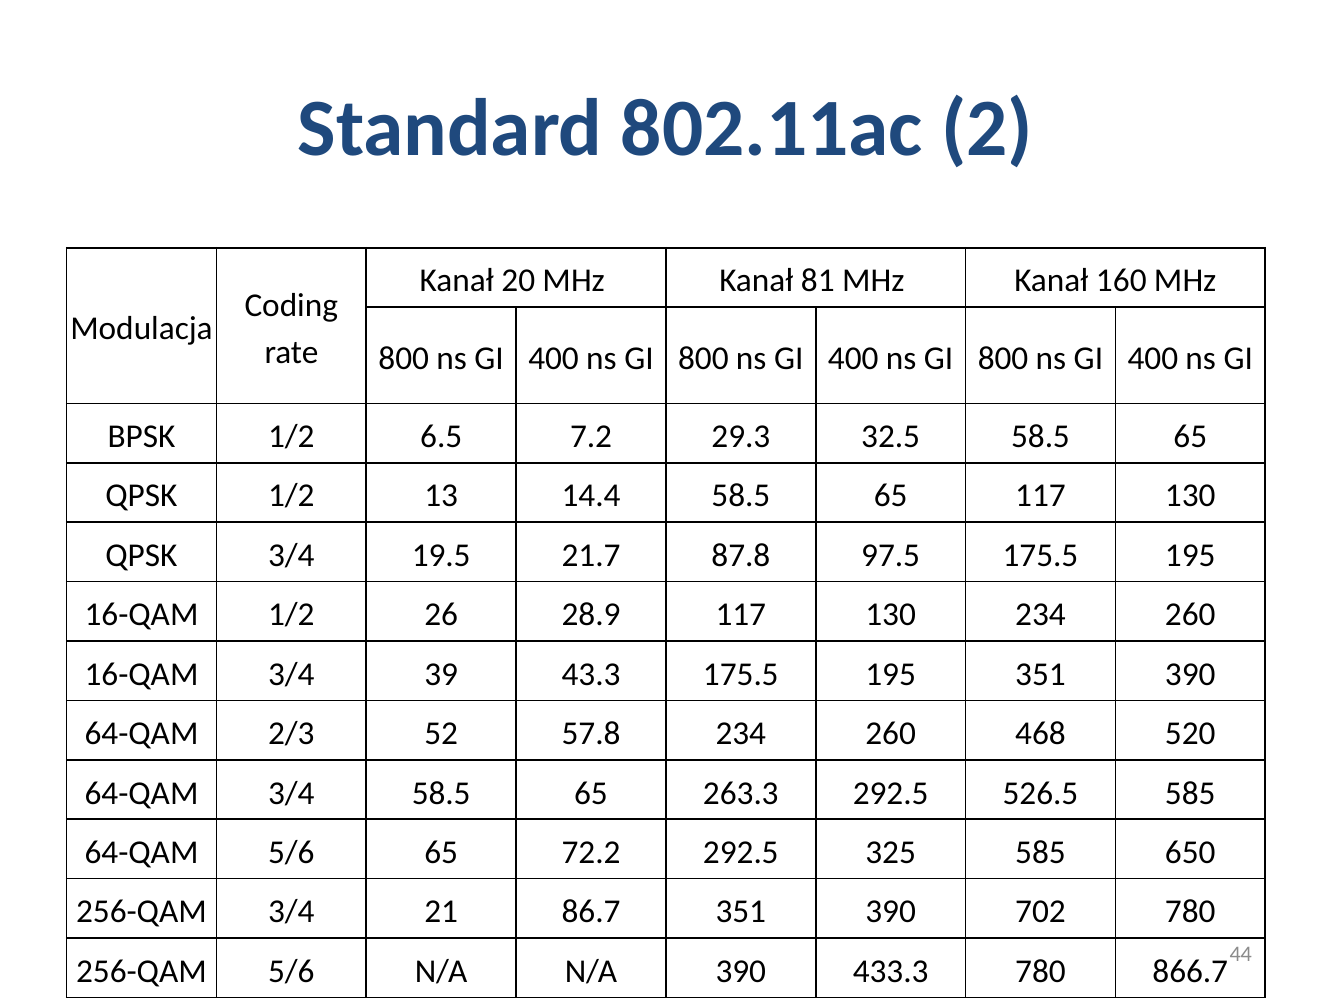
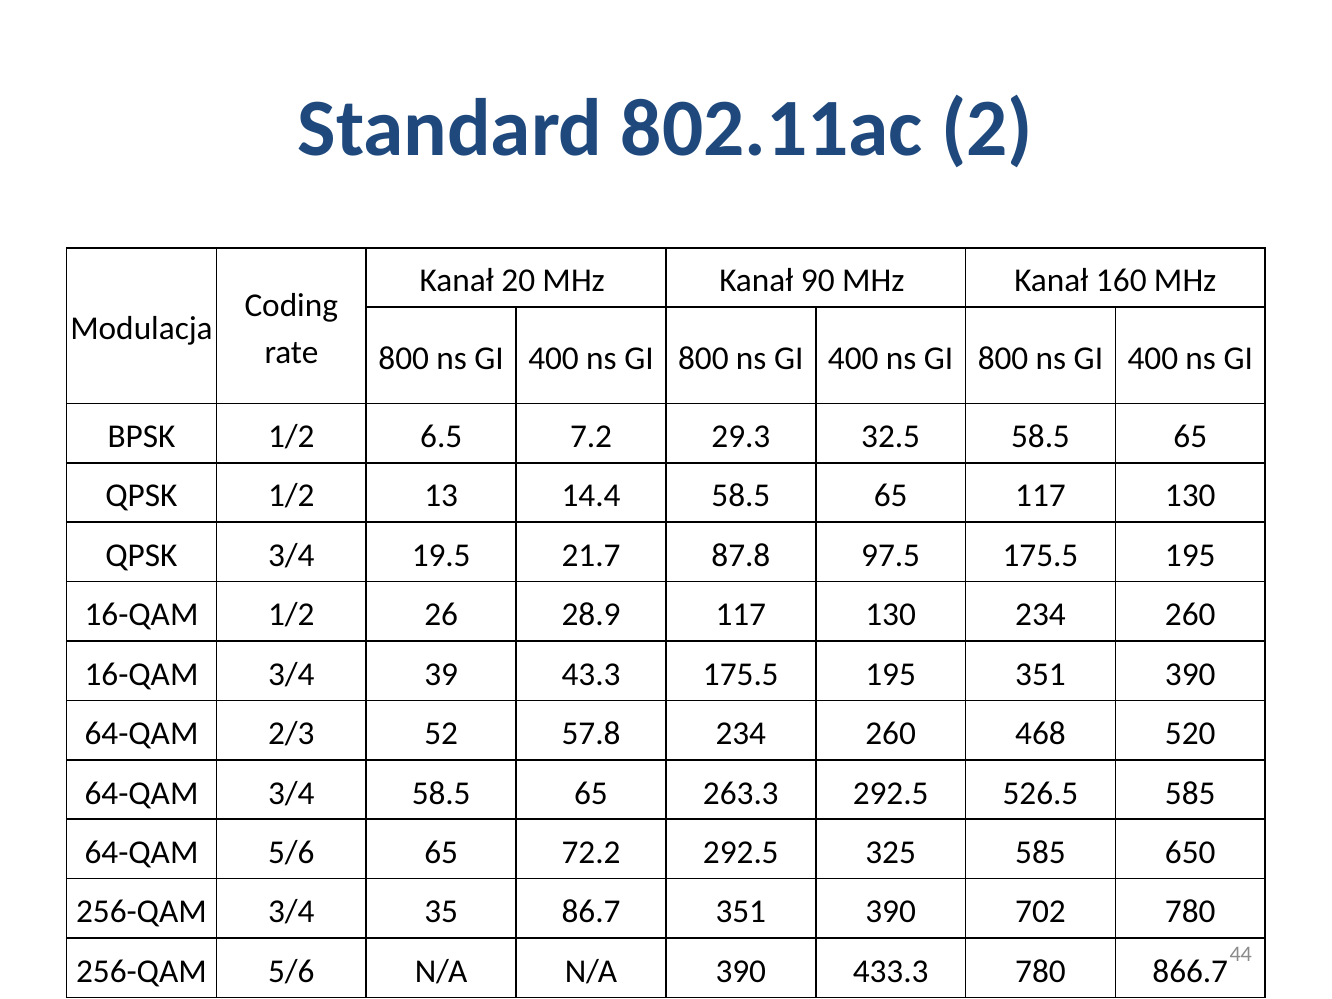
81: 81 -> 90 (818, 281)
21: 21 -> 35 (441, 912)
